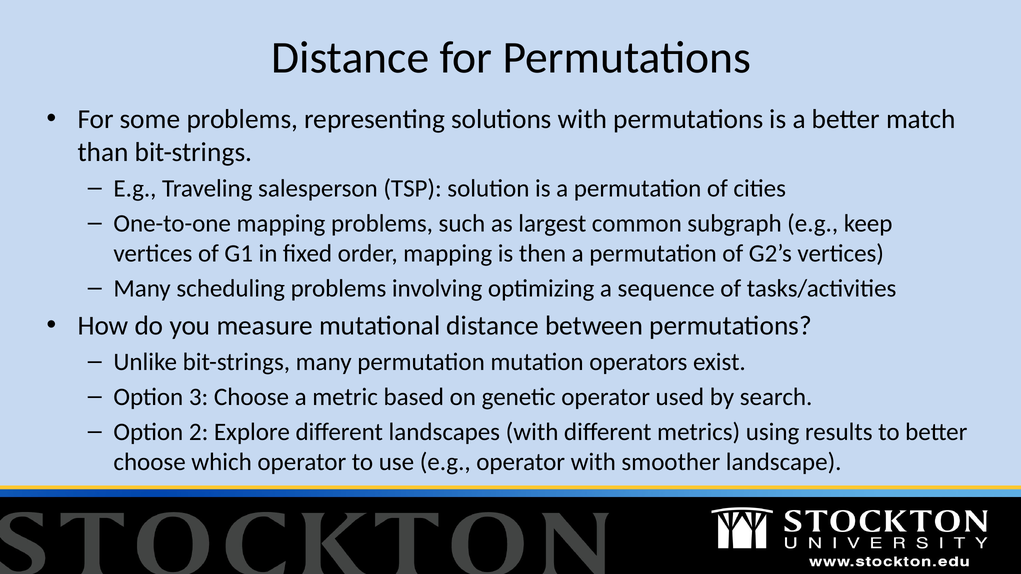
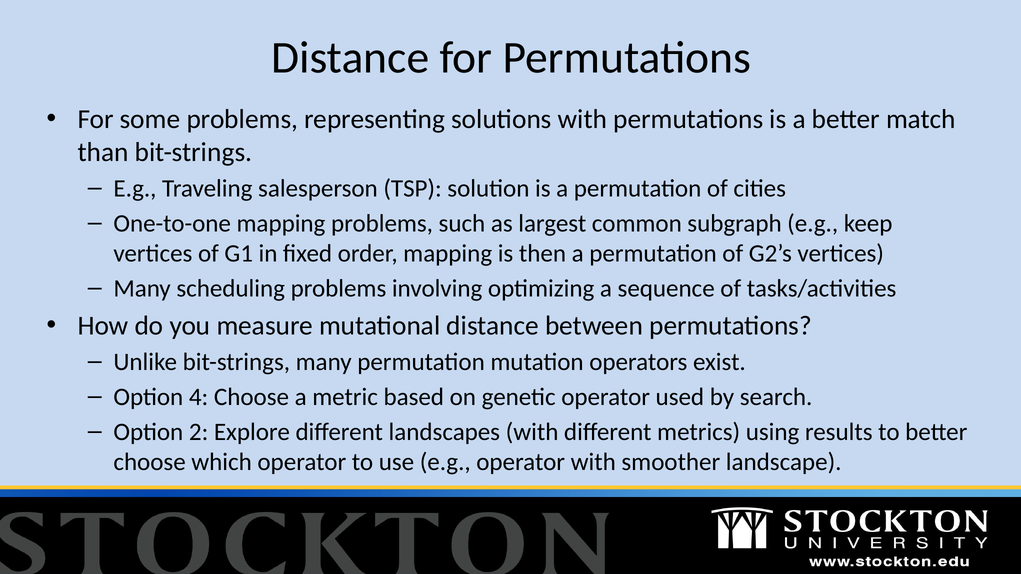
3: 3 -> 4 (199, 397)
